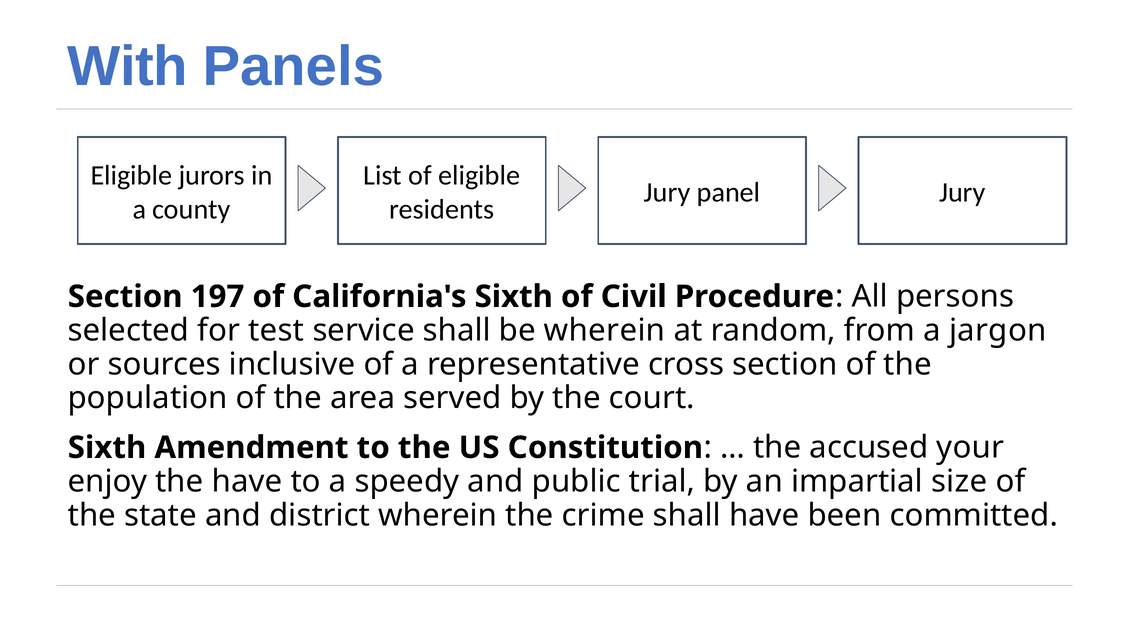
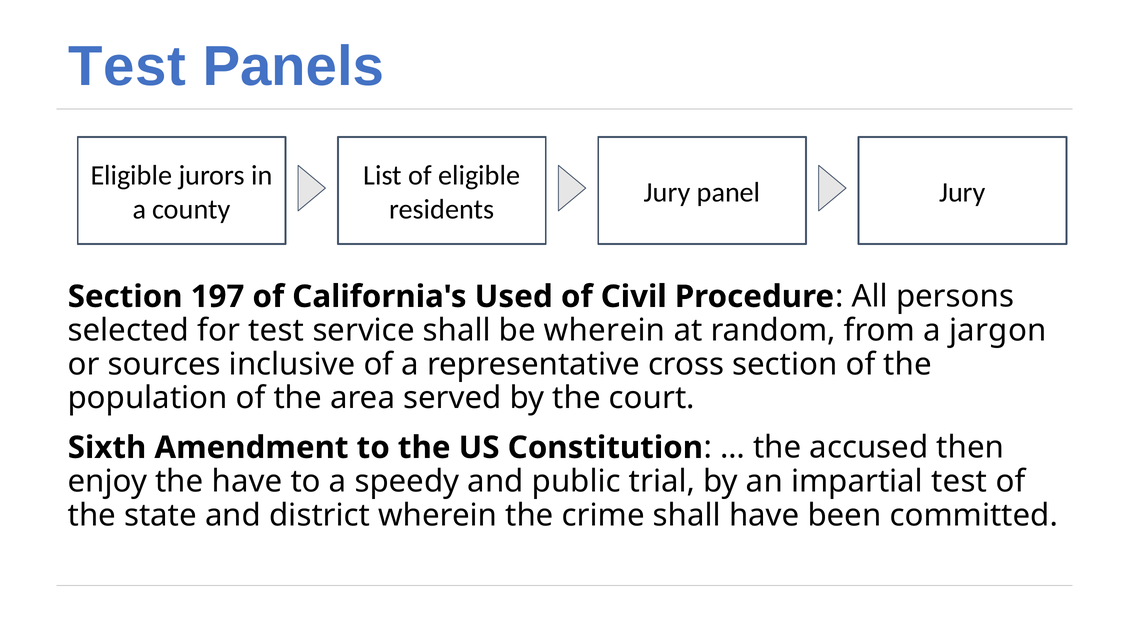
With: With -> Test (127, 67)
California's Sixth: Sixth -> Used (514, 297)
your: your -> then (970, 448)
impartial size: size -> test (959, 482)
